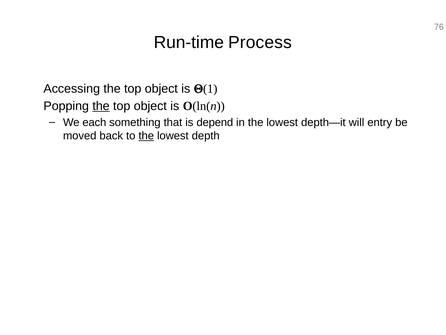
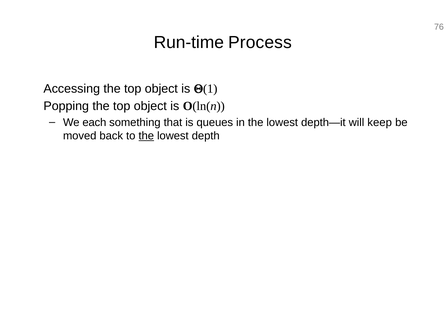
the underline: present -> none (101, 106)
depend: depend -> queues (215, 122)
entry: entry -> keep (380, 122)
